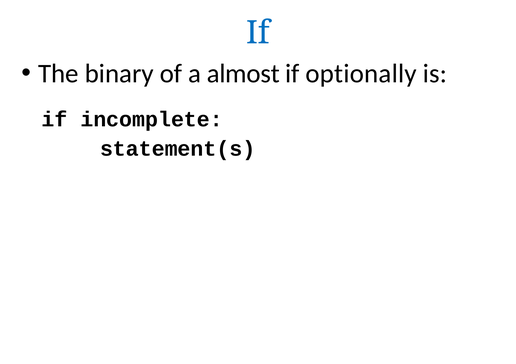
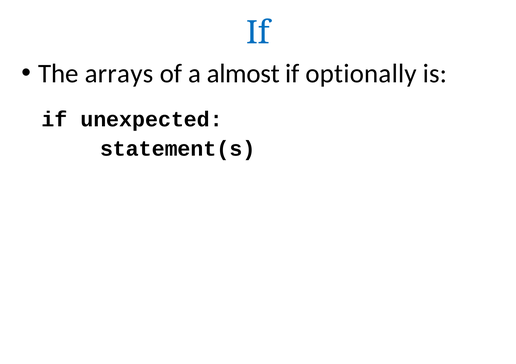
binary: binary -> arrays (119, 73)
incomplete: incomplete -> unexpected (152, 119)
